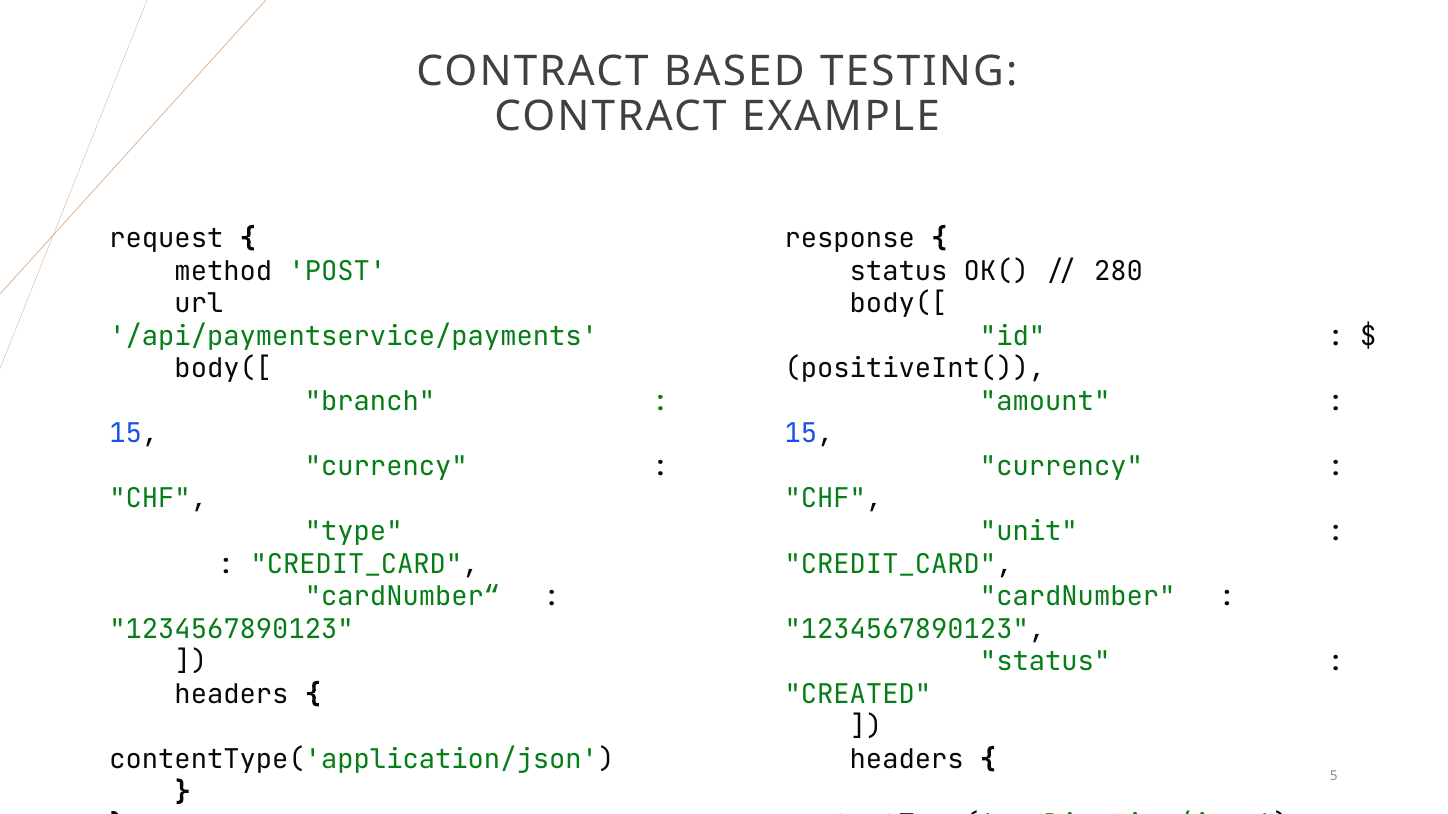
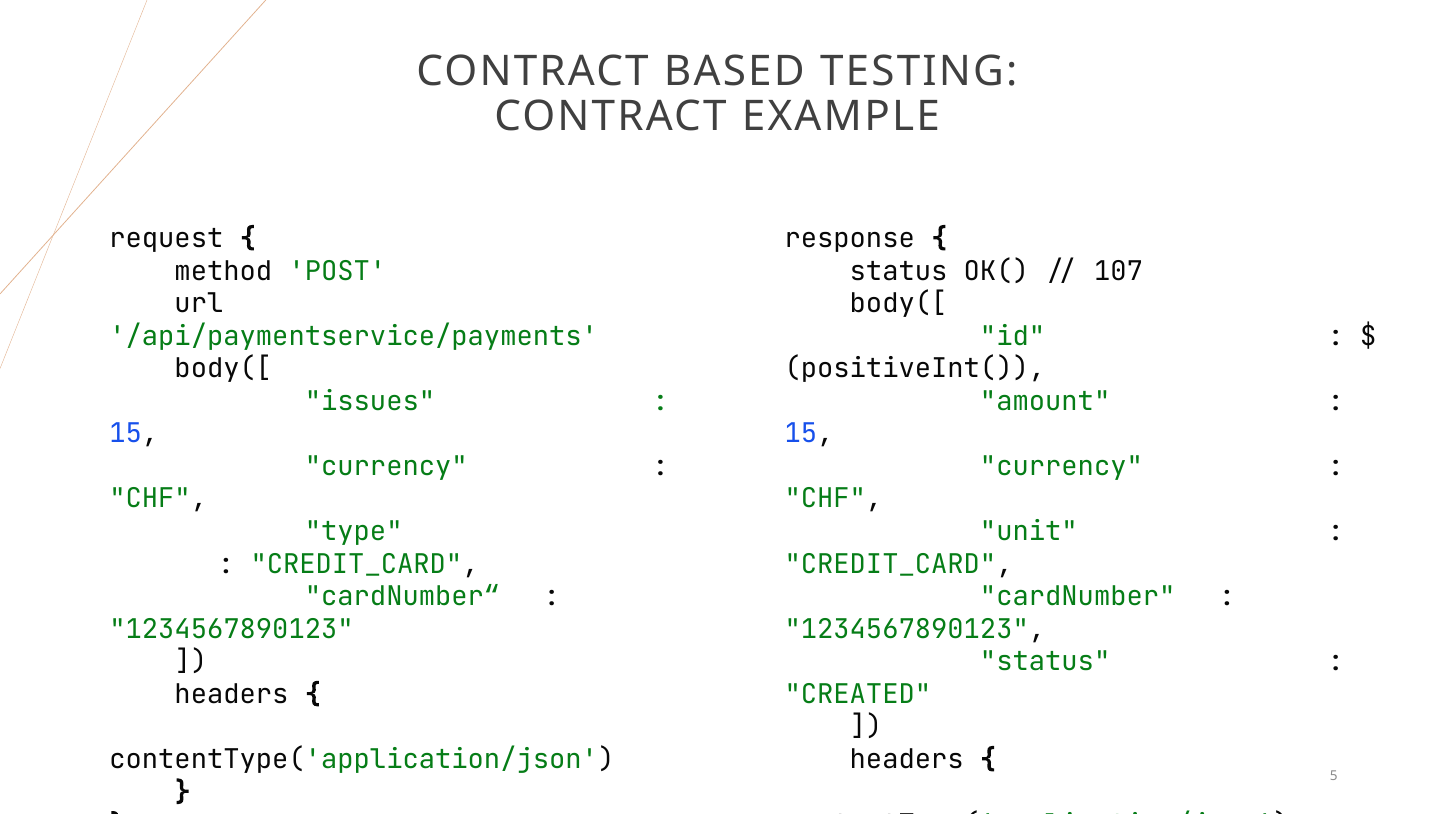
280: 280 -> 107 (1118, 271)
branch: branch -> issues (370, 402)
